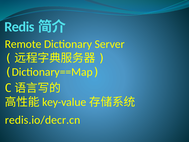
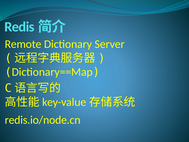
redis.io/decr.cn: redis.io/decr.cn -> redis.io/node.cn (43, 120)
